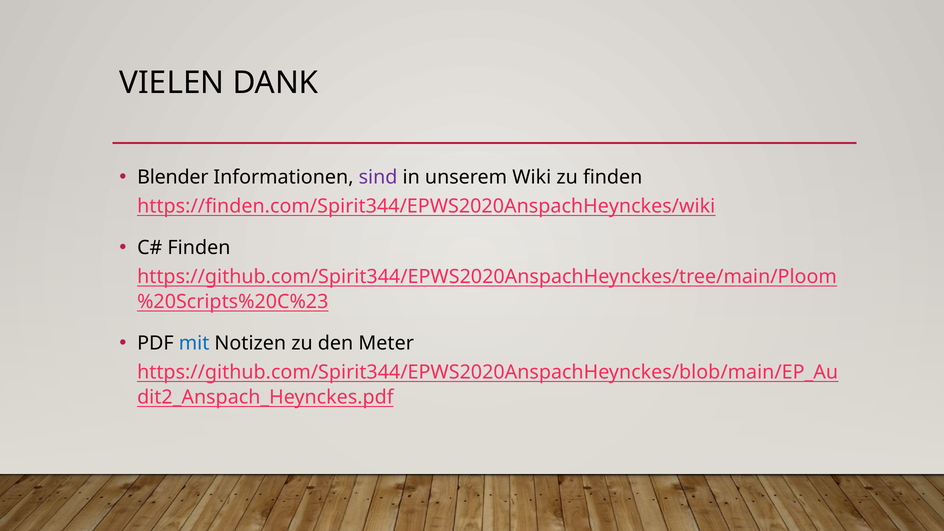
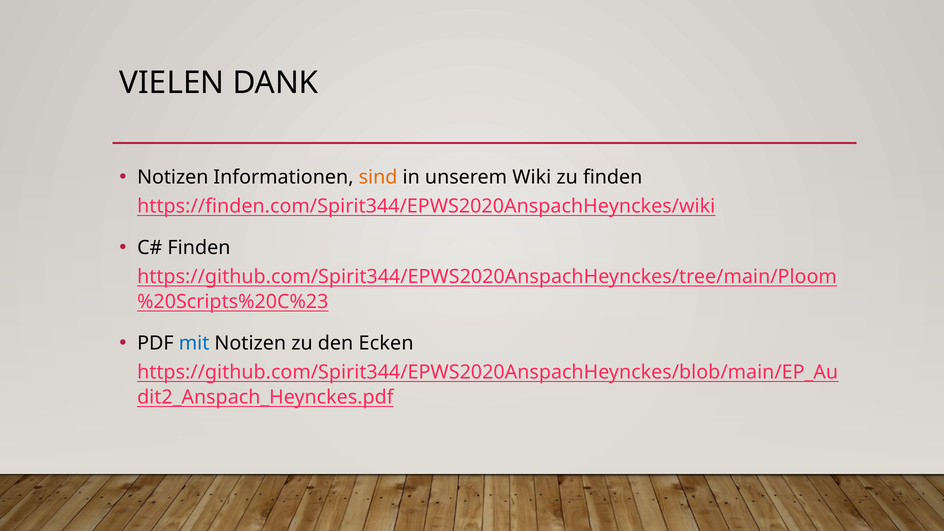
Blender: Blender -> Notizen (173, 178)
sind colour: purple -> orange (378, 178)
Meter: Meter -> Ecken (386, 343)
